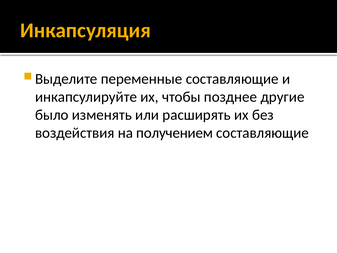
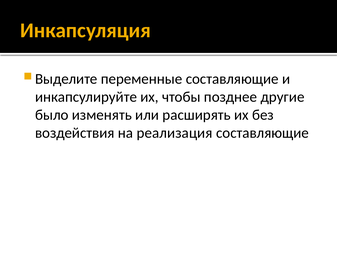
получением: получением -> реализация (175, 133)
